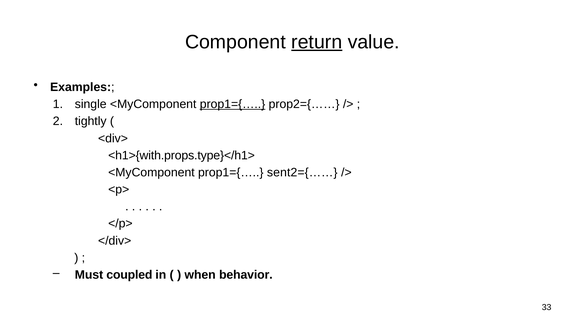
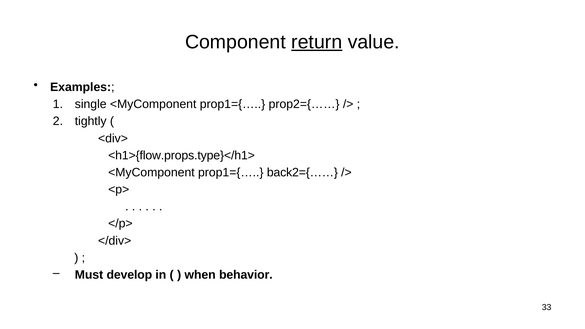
prop1={… underline: present -> none (233, 104)
<h1>{with.props.type}</h1>: <h1>{with.props.type}</h1> -> <h1>{flow.props.type}</h1> (182, 155)
sent2={……: sent2={…… -> back2={…… (302, 172)
coupled: coupled -> develop (129, 275)
